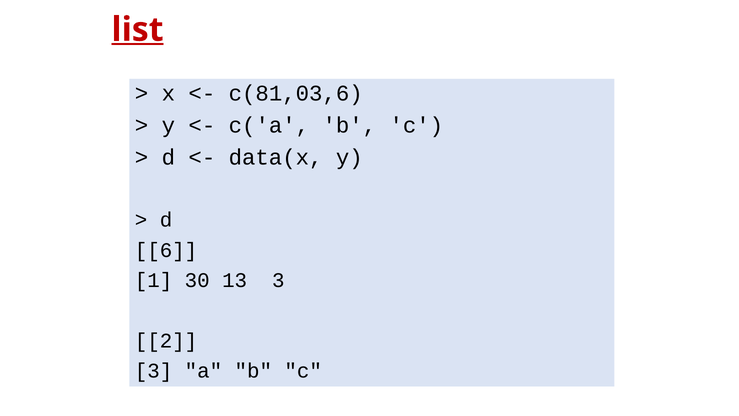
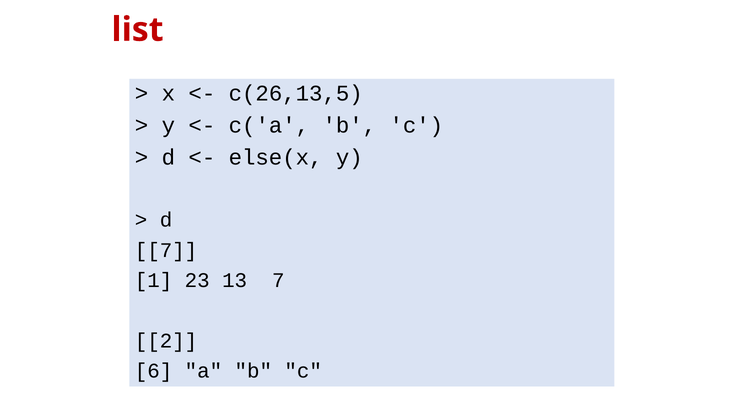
list underline: present -> none (138, 30)
c(81,03,6: c(81,03,6 -> c(26,13,5 (296, 93)
data(x: data(x -> else(x (276, 157)
6: 6 -> 7 (166, 250)
30: 30 -> 23 (197, 280)
13 3: 3 -> 7 (278, 280)
3: 3 -> 6 (154, 371)
